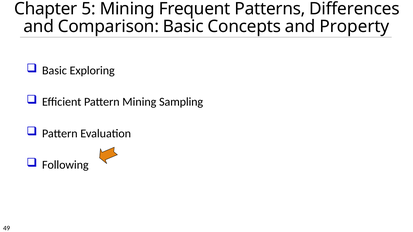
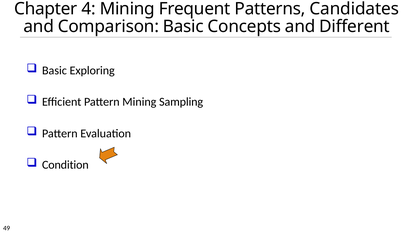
5: 5 -> 4 (89, 9)
Differences: Differences -> Candidates (354, 9)
Property: Property -> Different (354, 26)
Following: Following -> Condition (65, 165)
